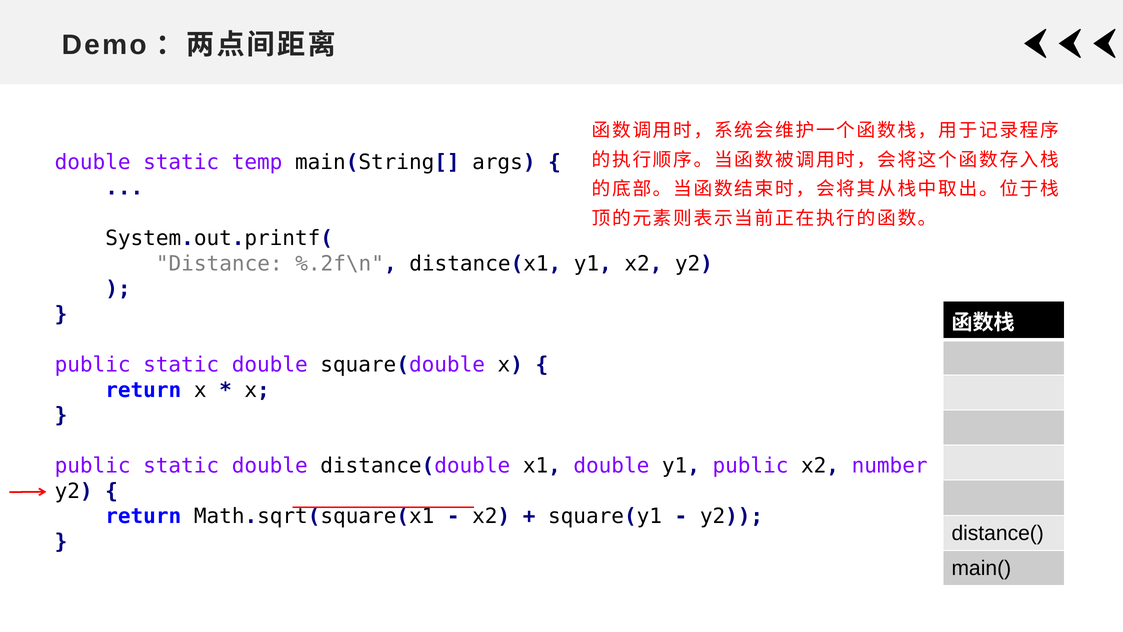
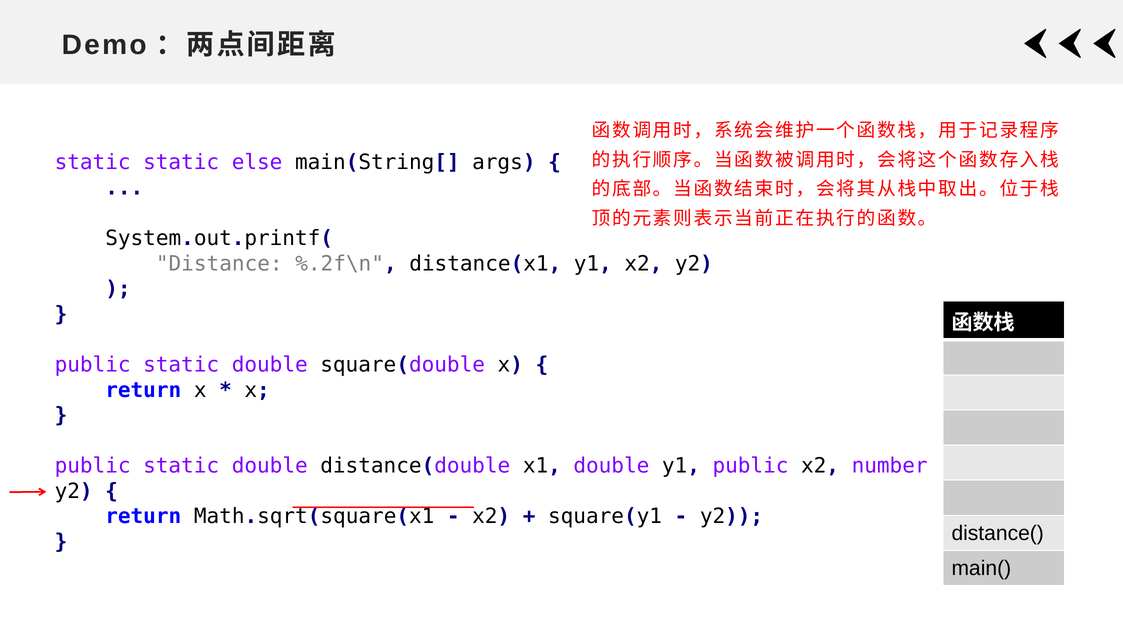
double: double -> static (93, 162)
temp: temp -> else (257, 162)
